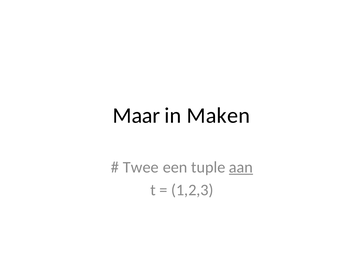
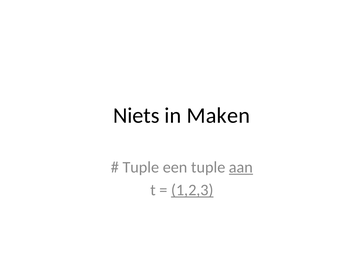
Maar: Maar -> Niets (136, 116)
Twee: Twee -> Tuple (141, 167)
1,2,3 underline: none -> present (192, 190)
